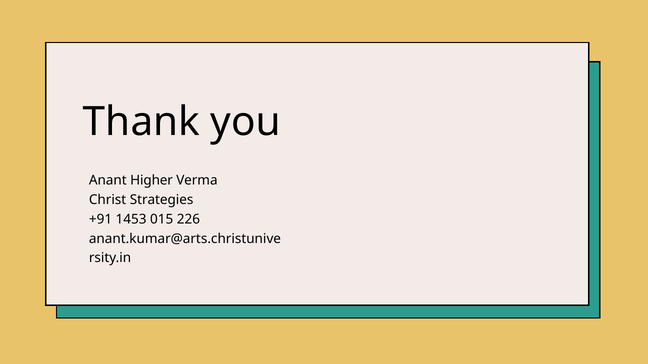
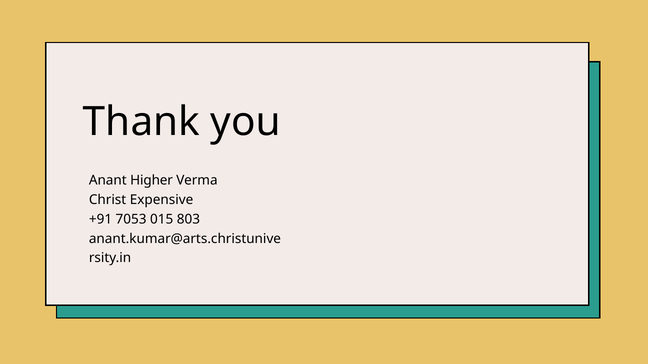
Strategies: Strategies -> Expensive (162, 200)
1453: 1453 -> 7053 (131, 219)
226: 226 -> 803 (188, 219)
